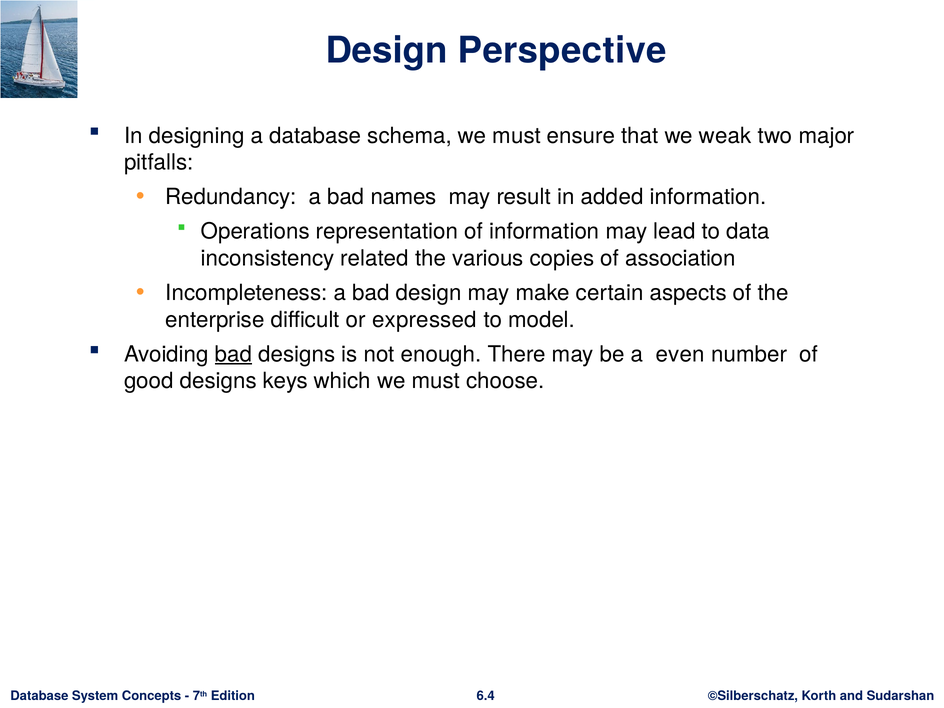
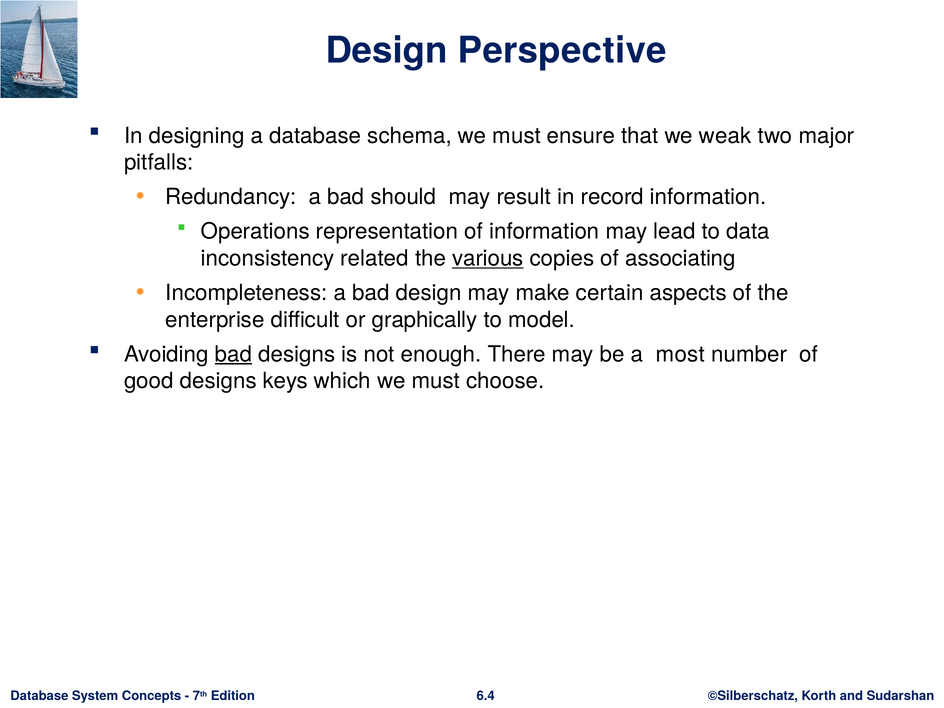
names: names -> should (403, 197)
added: added -> record (612, 197)
various underline: none -> present (488, 258)
association: association -> associating (680, 258)
expressed: expressed -> graphically (425, 320)
even: even -> most (680, 354)
